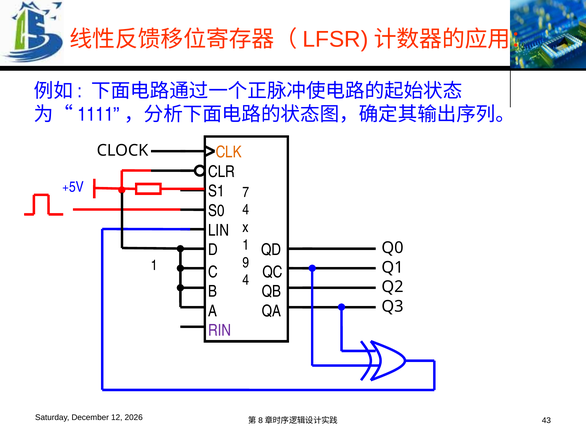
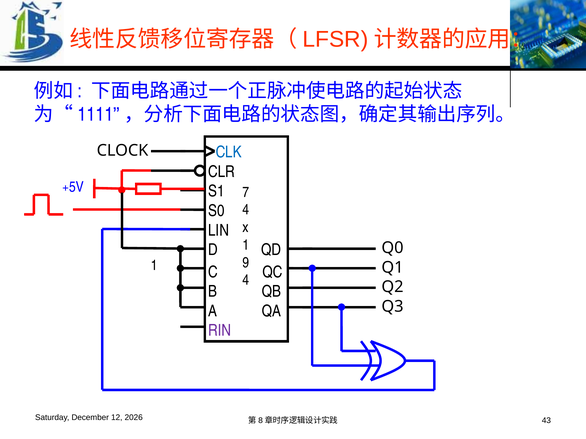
CLK colour: orange -> blue (229, 152)
